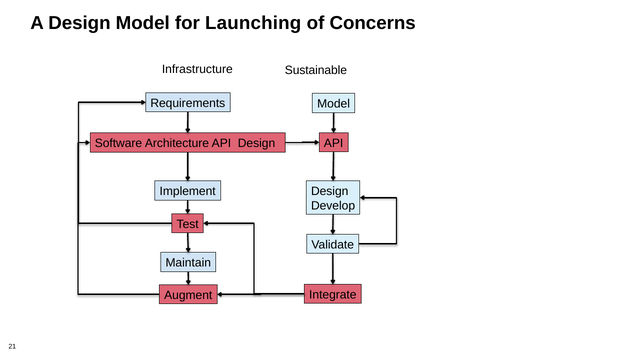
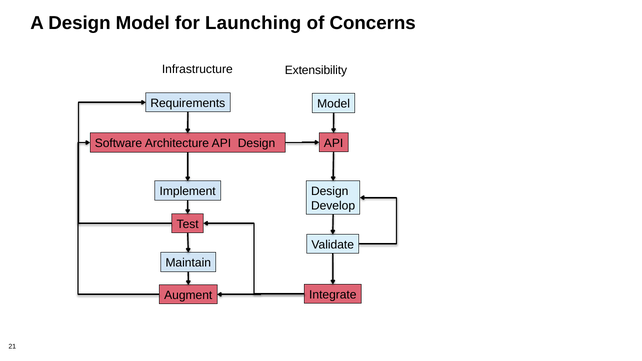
Sustainable: Sustainable -> Extensibility (316, 70)
